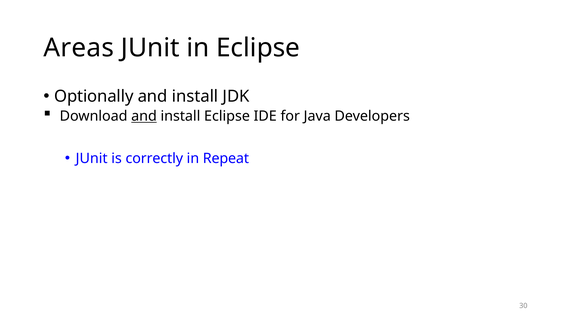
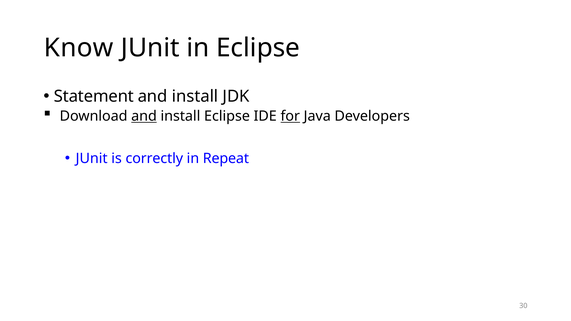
Areas: Areas -> Know (79, 48)
Optionally: Optionally -> Statement (94, 97)
for underline: none -> present (290, 116)
